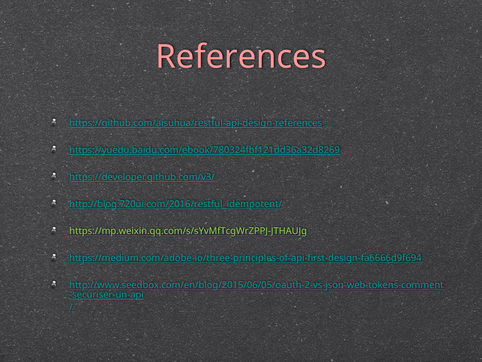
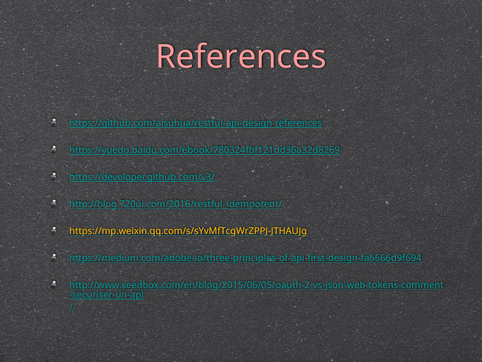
https://mp.weixin.qq.com/s/sYvMfTcgWrZPPJ-JTHAUJg colour: light green -> yellow (188, 231)
